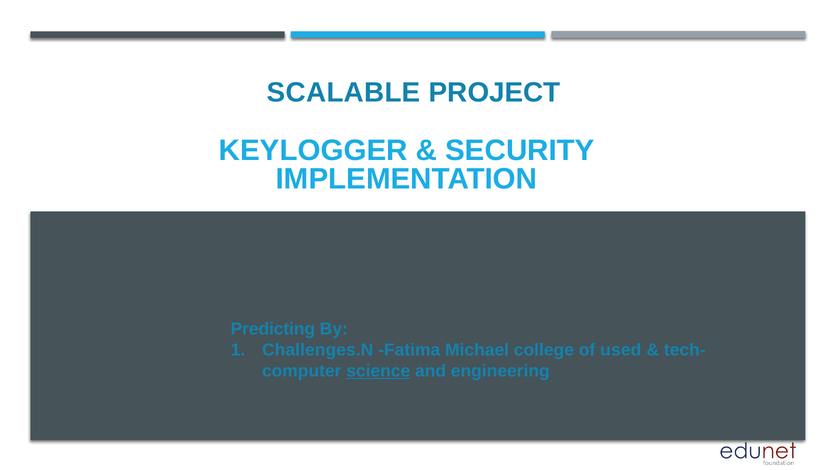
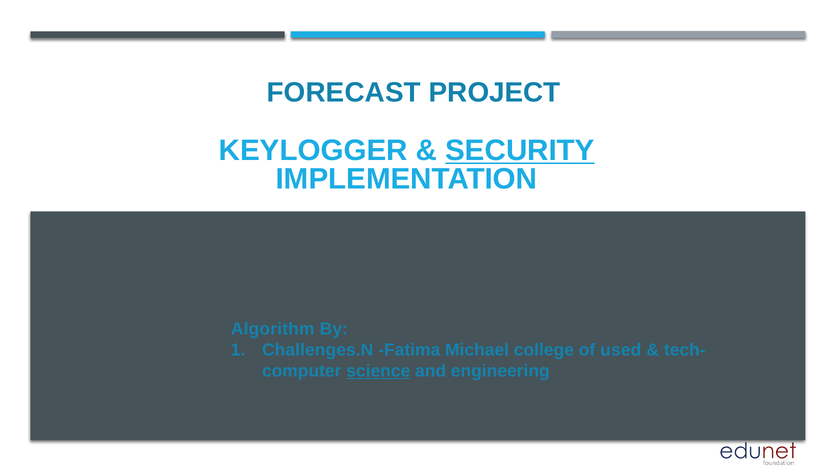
SCALABLE: SCALABLE -> FORECAST (344, 93)
SECURITY underline: none -> present (520, 151)
Predicting: Predicting -> Algorithm (273, 329)
